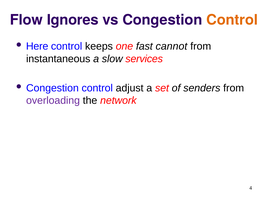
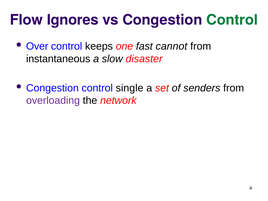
Control colour: orange -> green (232, 20)
Here: Here -> Over (37, 46)
services: services -> disaster (144, 59)
adjust: adjust -> single (130, 88)
